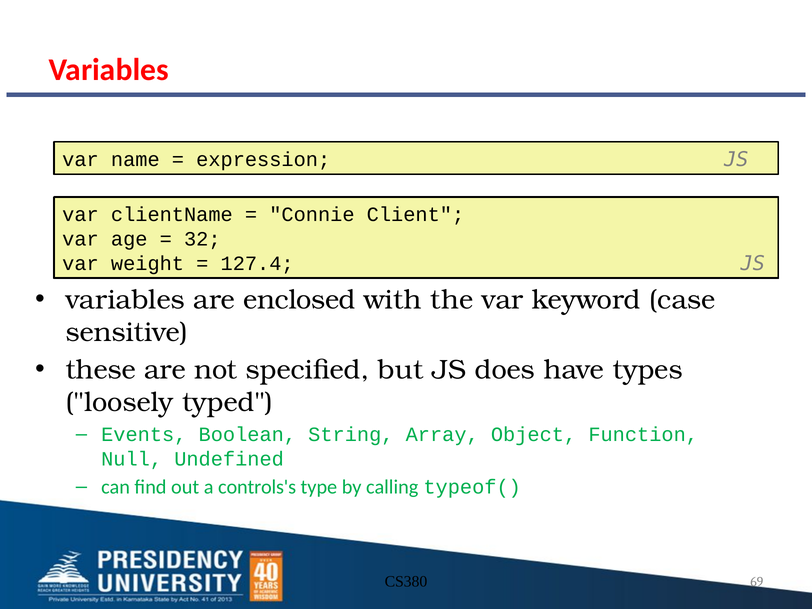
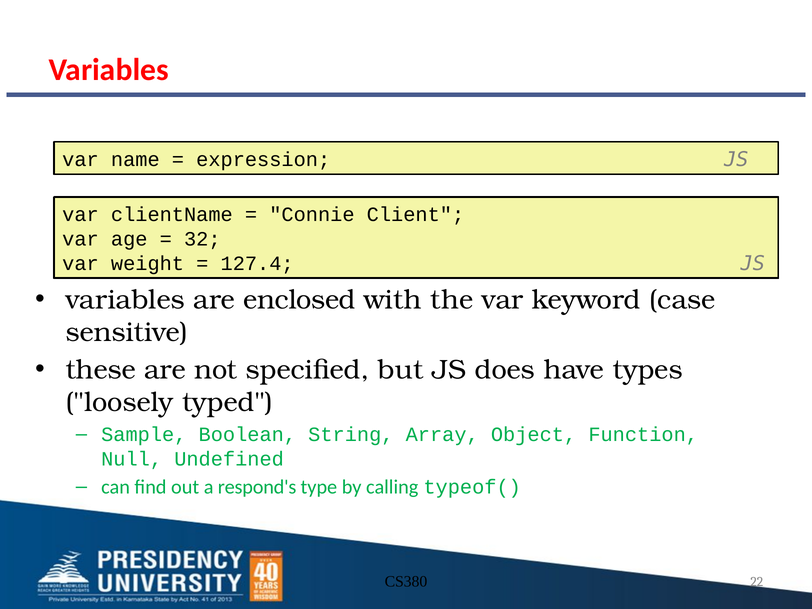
Events: Events -> Sample (144, 434)
controls's: controls's -> respond's (257, 487)
69: 69 -> 22 (757, 582)
